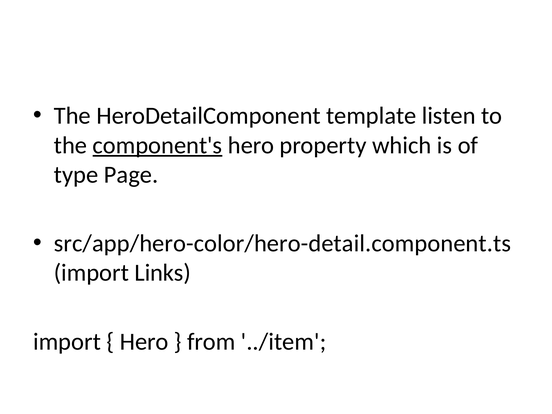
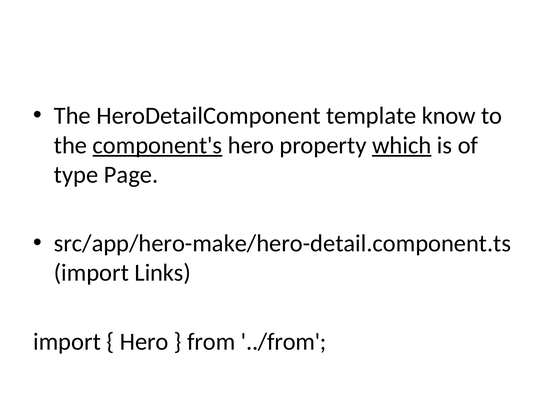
listen: listen -> know (449, 116)
which underline: none -> present (402, 145)
src/app/hero-color/hero-detail.component.ts: src/app/hero-color/hero-detail.component.ts -> src/app/hero-make/hero-detail.component.ts (282, 243)
../item: ../item -> ../from (284, 342)
